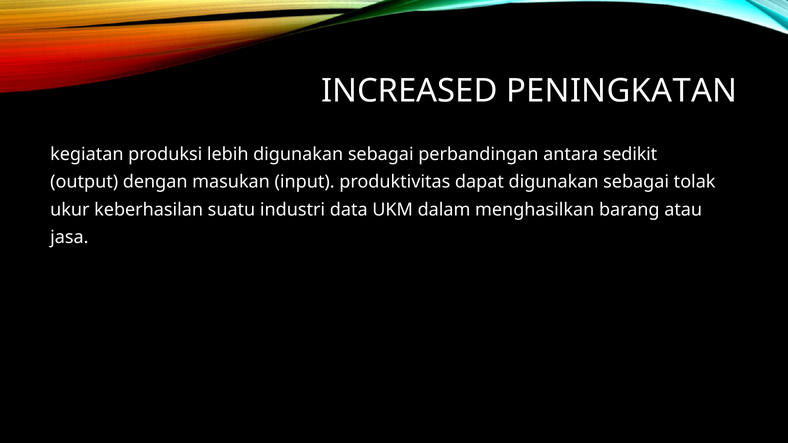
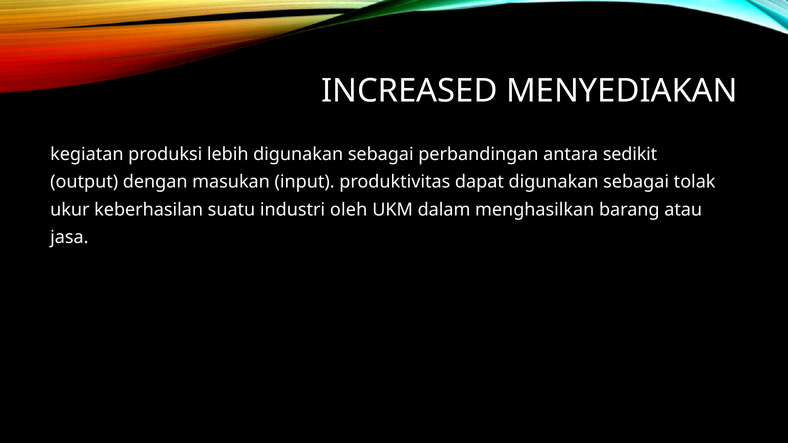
PENINGKATAN: PENINGKATAN -> MENYEDIAKAN (622, 91)
data: data -> oleh (349, 210)
